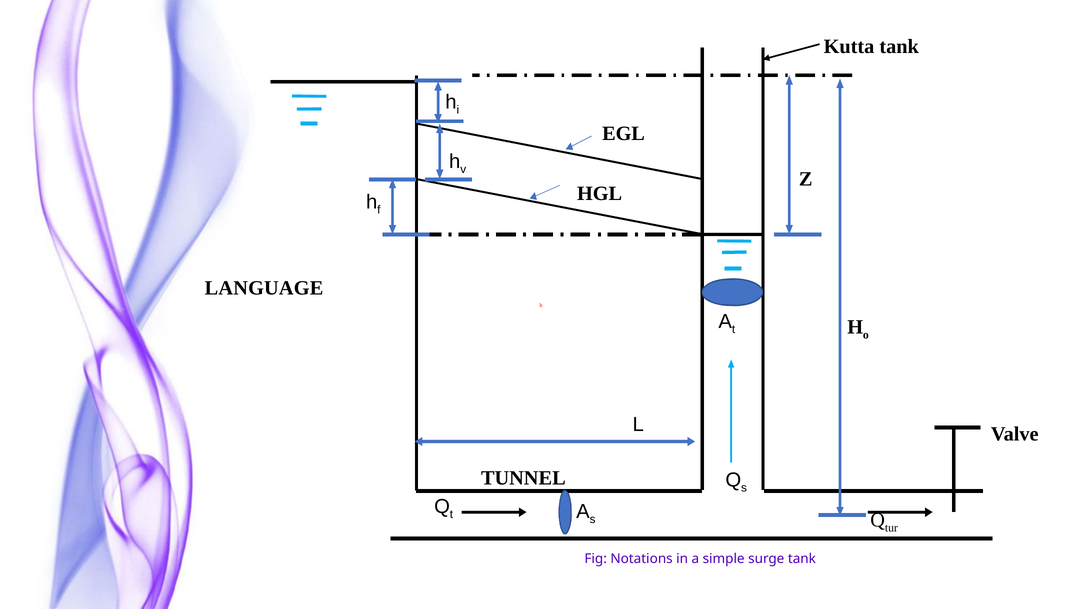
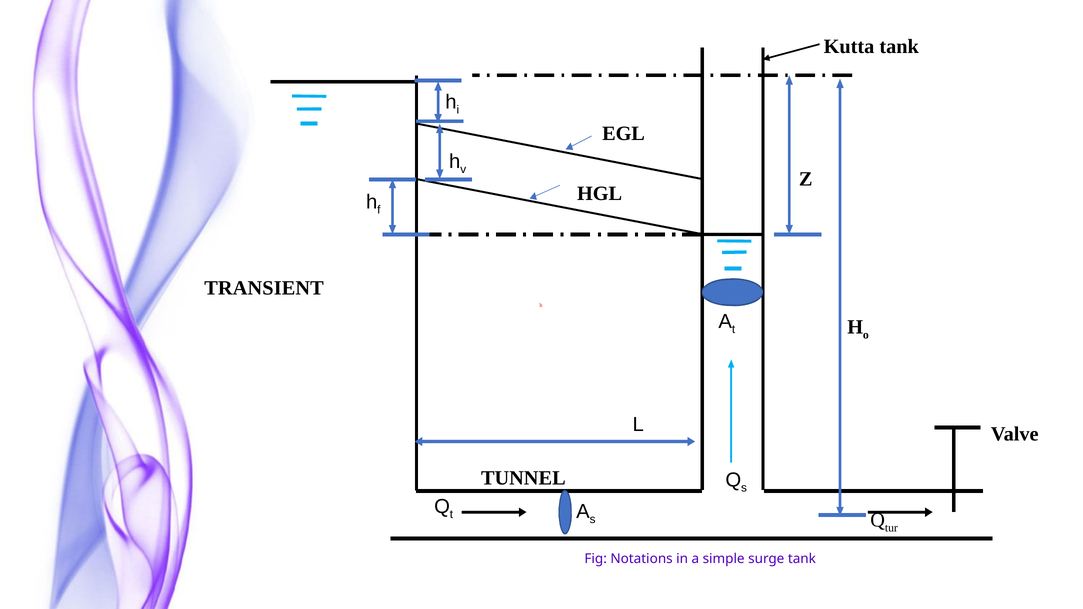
LANGUAGE: LANGUAGE -> TRANSIENT (264, 288)
